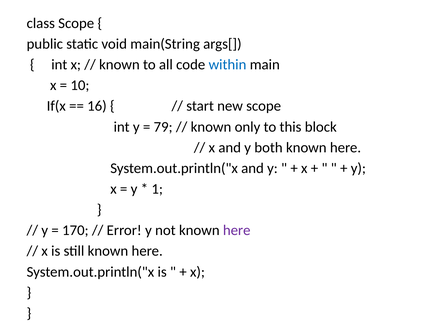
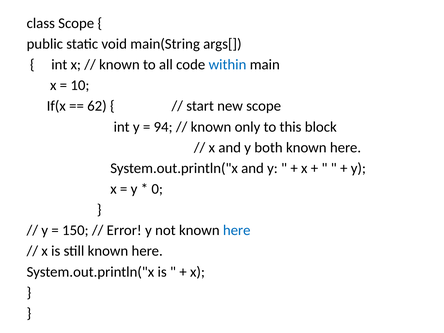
16: 16 -> 62 (97, 106)
79: 79 -> 94 (163, 127)
1: 1 -> 0 (157, 189)
170: 170 -> 150 (75, 230)
here colour: purple -> blue (237, 230)
